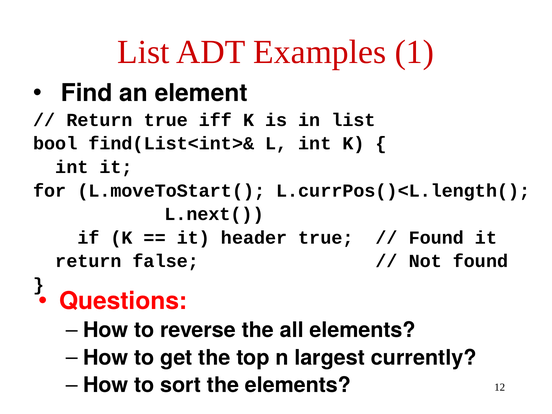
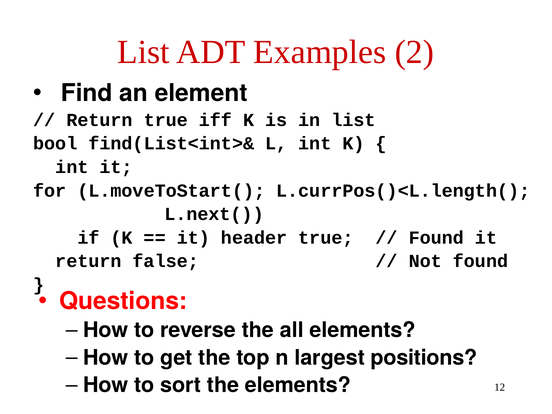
1: 1 -> 2 (414, 52)
currently: currently -> positions (424, 358)
